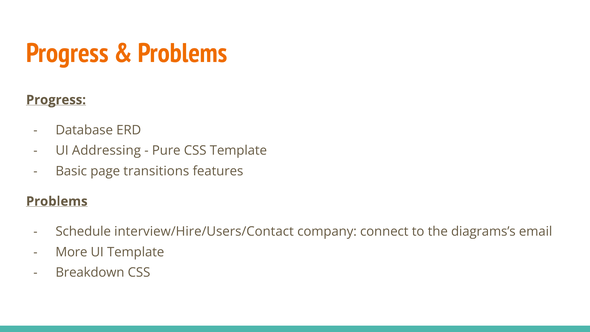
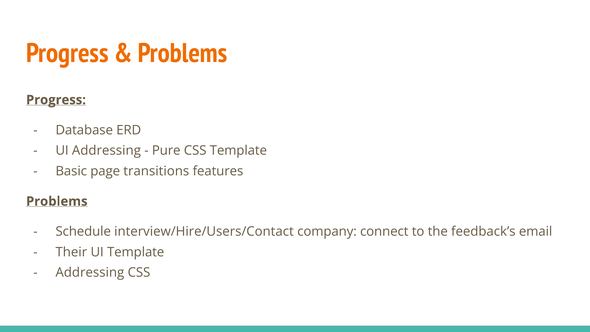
diagrams’s: diagrams’s -> feedback’s (483, 232)
More: More -> Their (71, 252)
Breakdown: Breakdown -> Addressing (90, 272)
